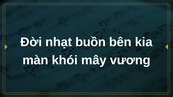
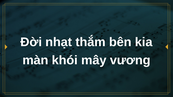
buồn: buồn -> thắm (91, 42)
